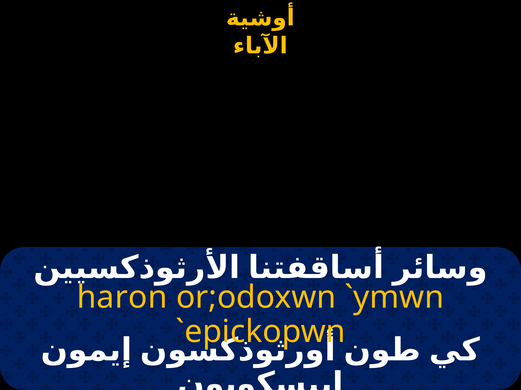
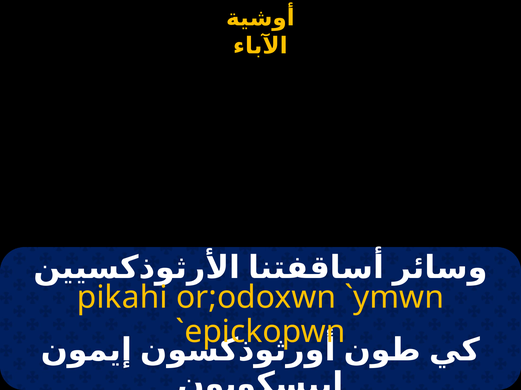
haron: haron -> pikahi (122, 298)
